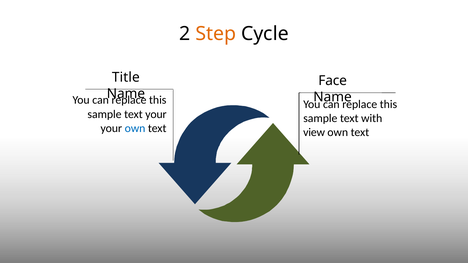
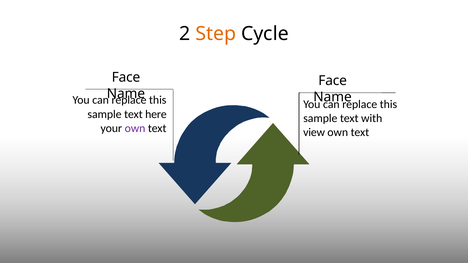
Title: Title -> Face (126, 77)
text your: your -> here (156, 114)
own colour: blue -> purple (135, 128)
